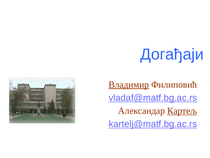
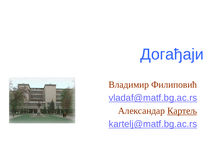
Владимир underline: present -> none (129, 84)
